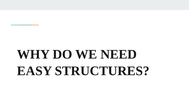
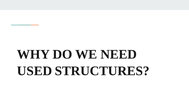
EASY: EASY -> USED (35, 71)
